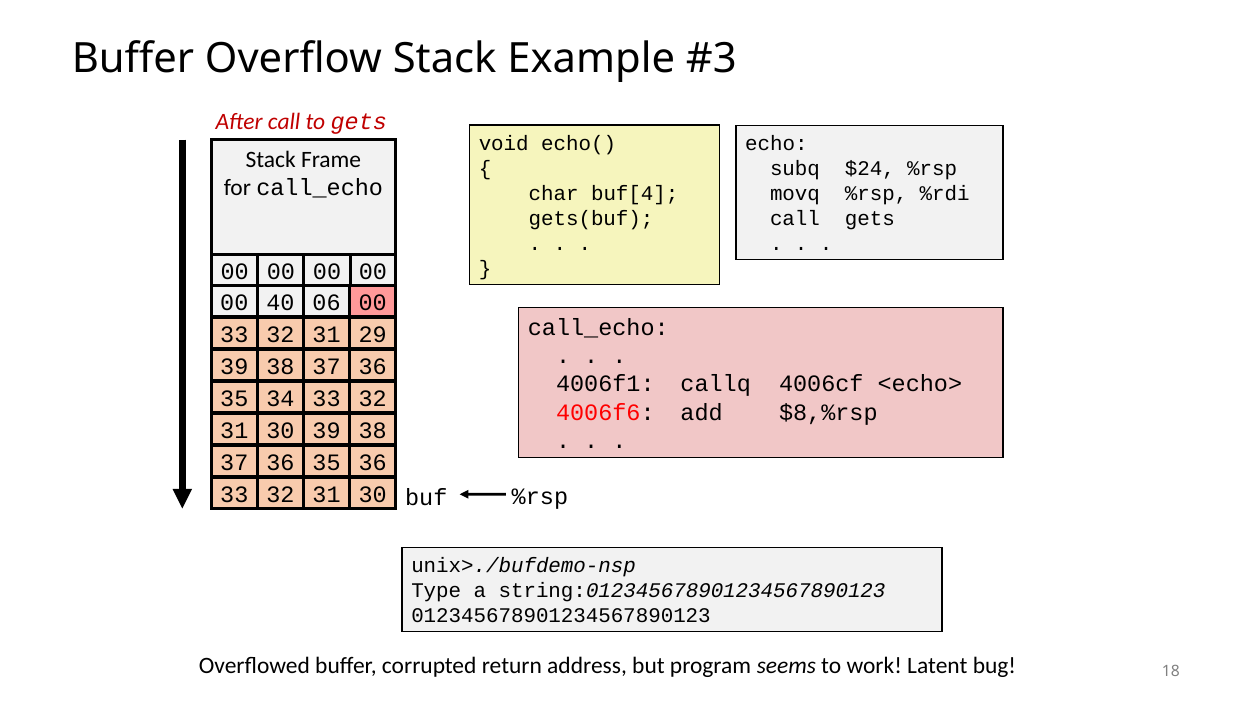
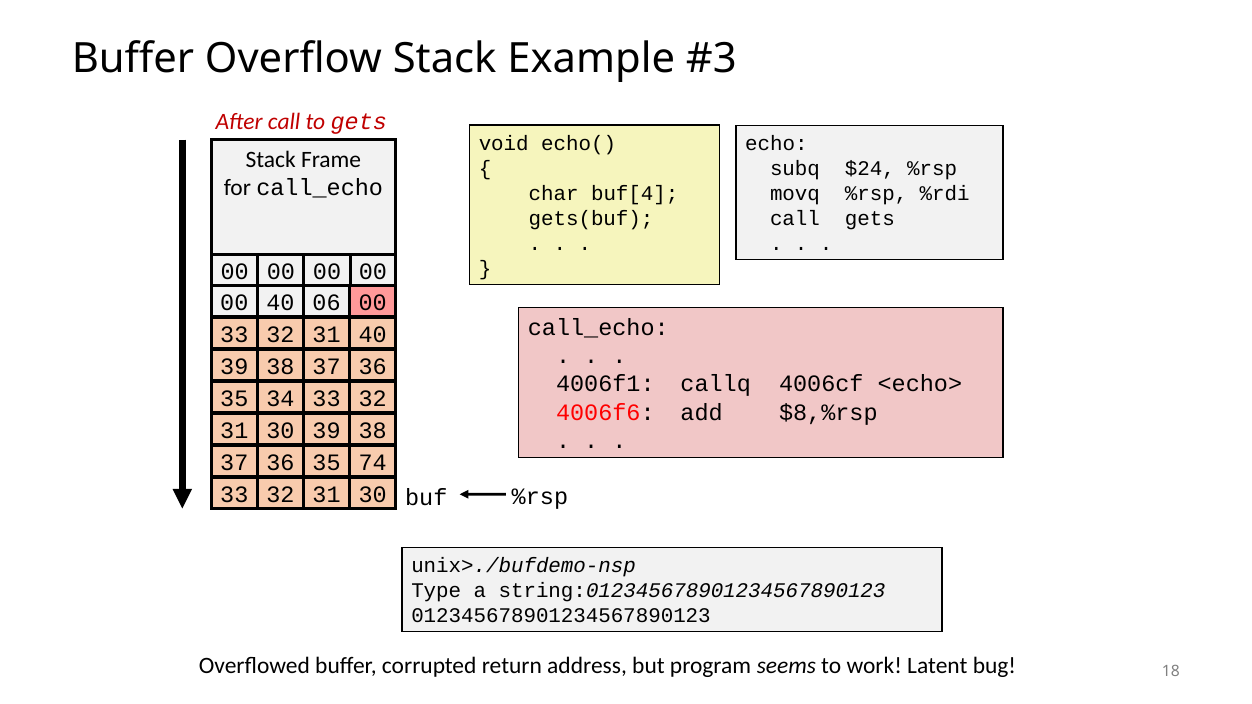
31 29: 29 -> 40 (373, 335)
35 36: 36 -> 74 (373, 463)
